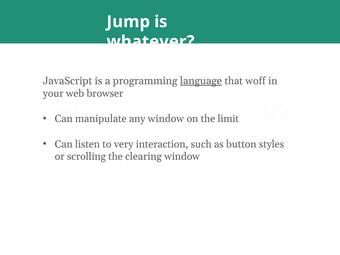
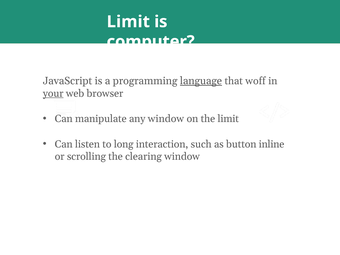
Jump: Jump -> Limit (128, 22)
whatever: whatever -> computer (151, 42)
your underline: none -> present (53, 93)
very: very -> long (124, 144)
styles: styles -> inline (272, 144)
